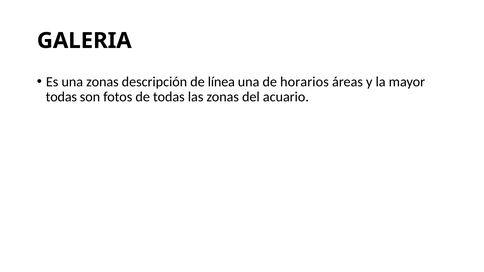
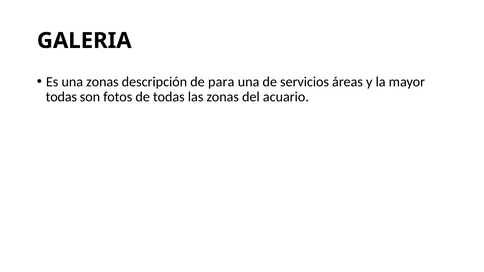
línea: línea -> para (221, 82)
horarios: horarios -> servicios (305, 82)
